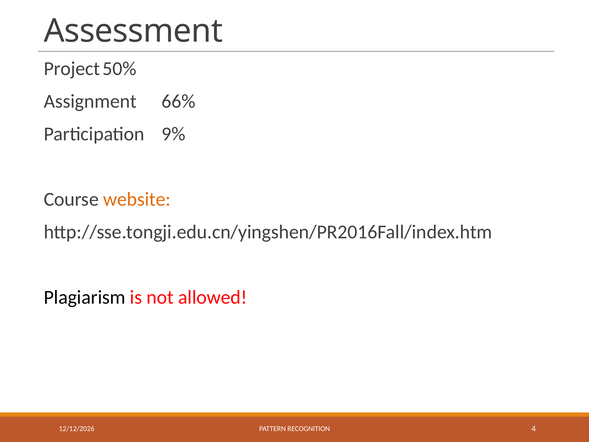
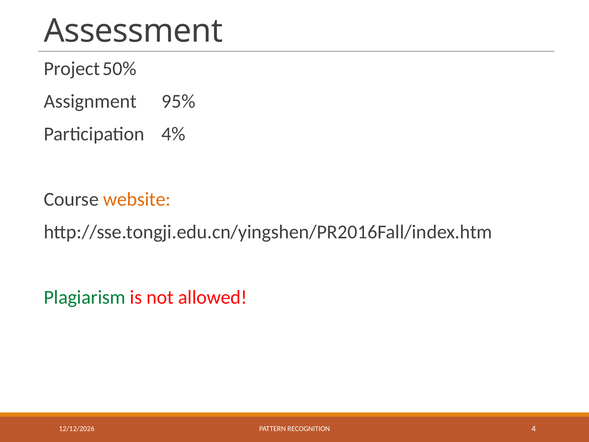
66%: 66% -> 95% (178, 101)
9%: 9% -> 4% (174, 134)
Plagiarism colour: black -> green (85, 297)
